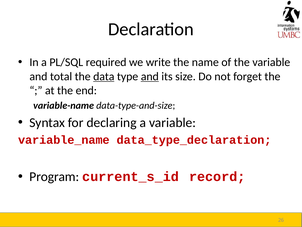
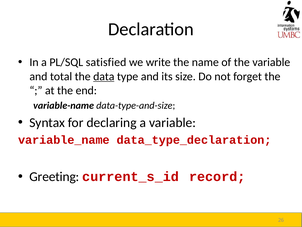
required: required -> satisfied (106, 62)
and underline: present -> none (150, 76)
Program: Program -> Greeting (54, 176)
